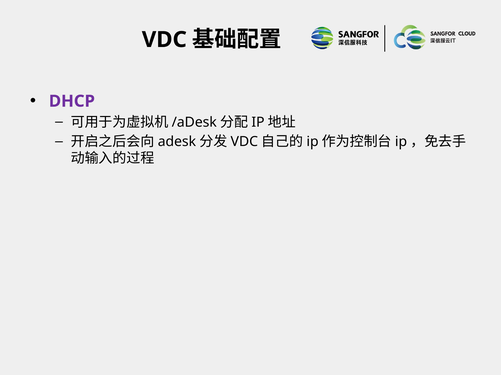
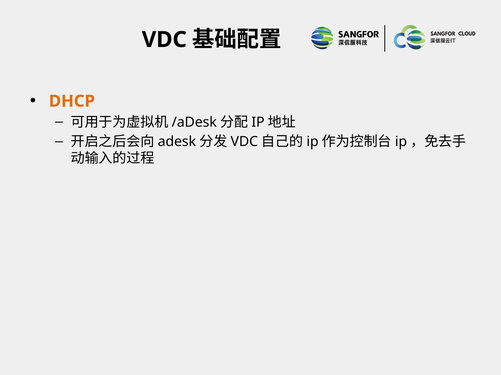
DHCP colour: purple -> orange (72, 101)
